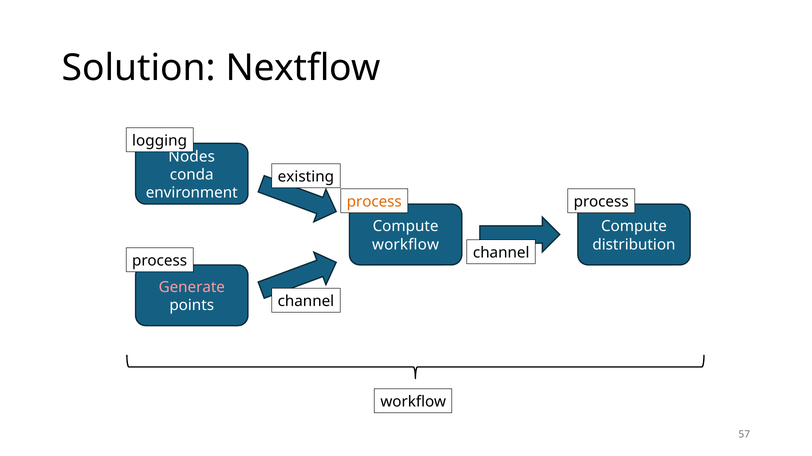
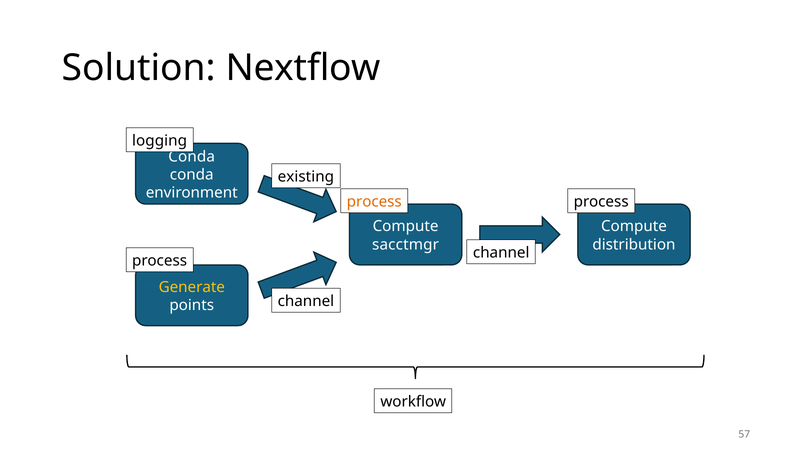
Nodes: Nodes -> Conda (192, 157)
workflow: workflow -> sacctmgr (406, 245)
Generate colour: pink -> yellow (192, 288)
